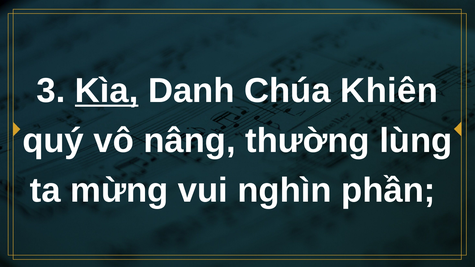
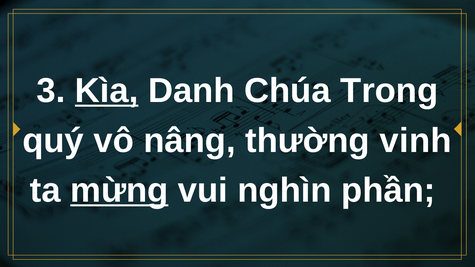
Khiên: Khiên -> Trong (389, 91)
lùng: lùng -> vinh (416, 141)
mừng underline: none -> present (119, 191)
